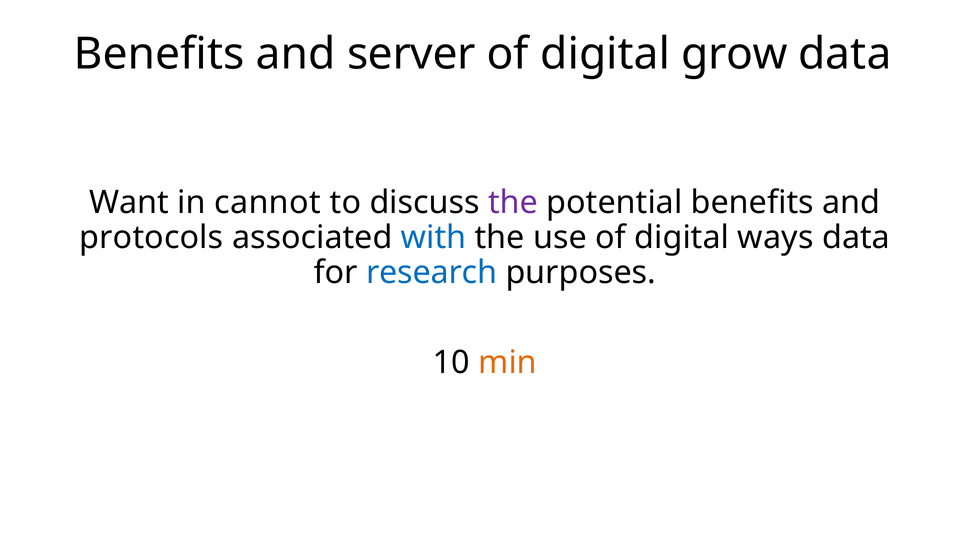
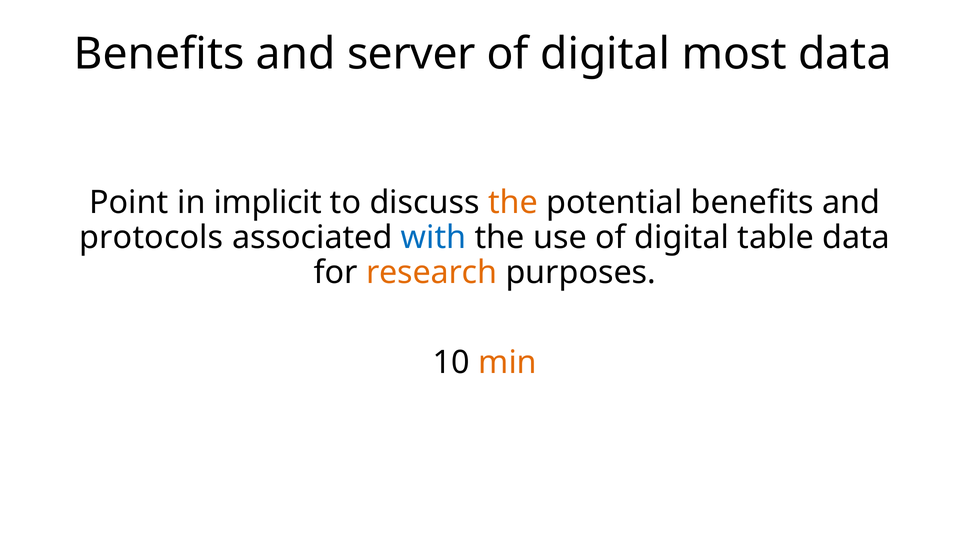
grow: grow -> most (734, 54)
Want: Want -> Point (129, 202)
cannot: cannot -> implicit (268, 202)
the colour: purple -> orange (513, 202)
ways: ways -> table (776, 237)
research colour: blue -> orange (432, 272)
